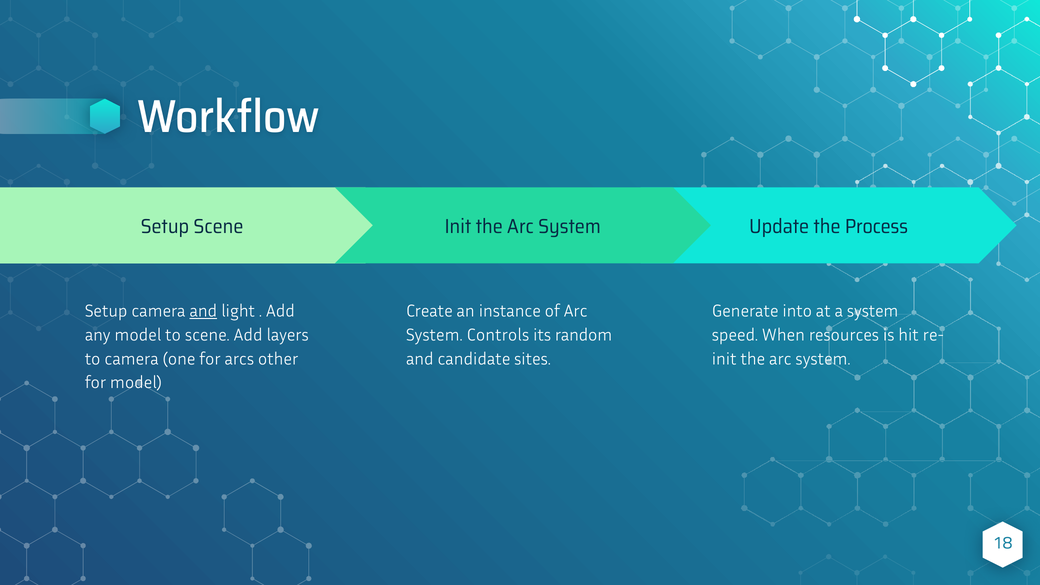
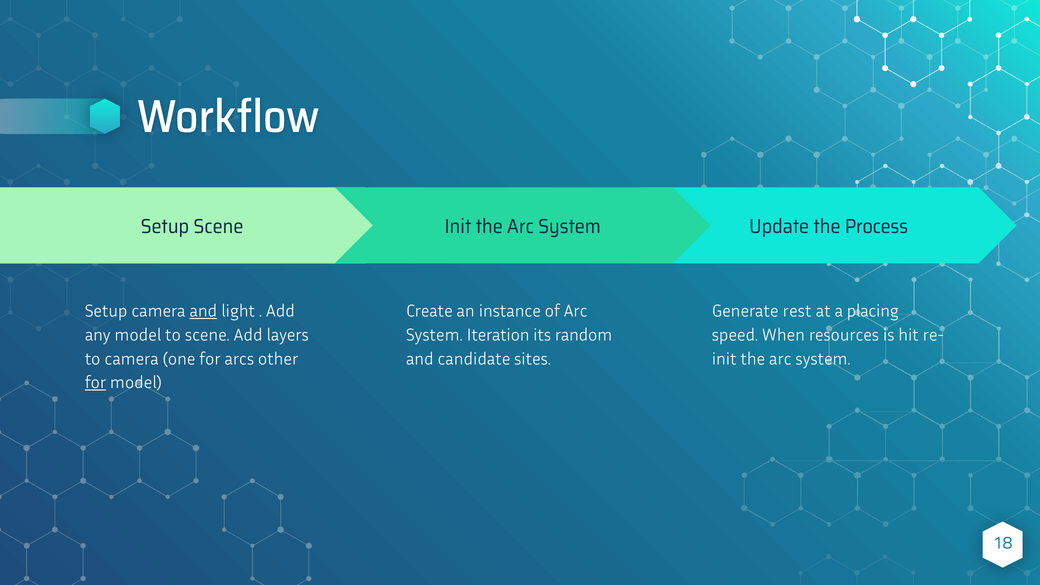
into: into -> rest (797, 311)
a system: system -> placing (873, 311)
Controls: Controls -> Iteration (498, 335)
for underline: none -> present (95, 383)
